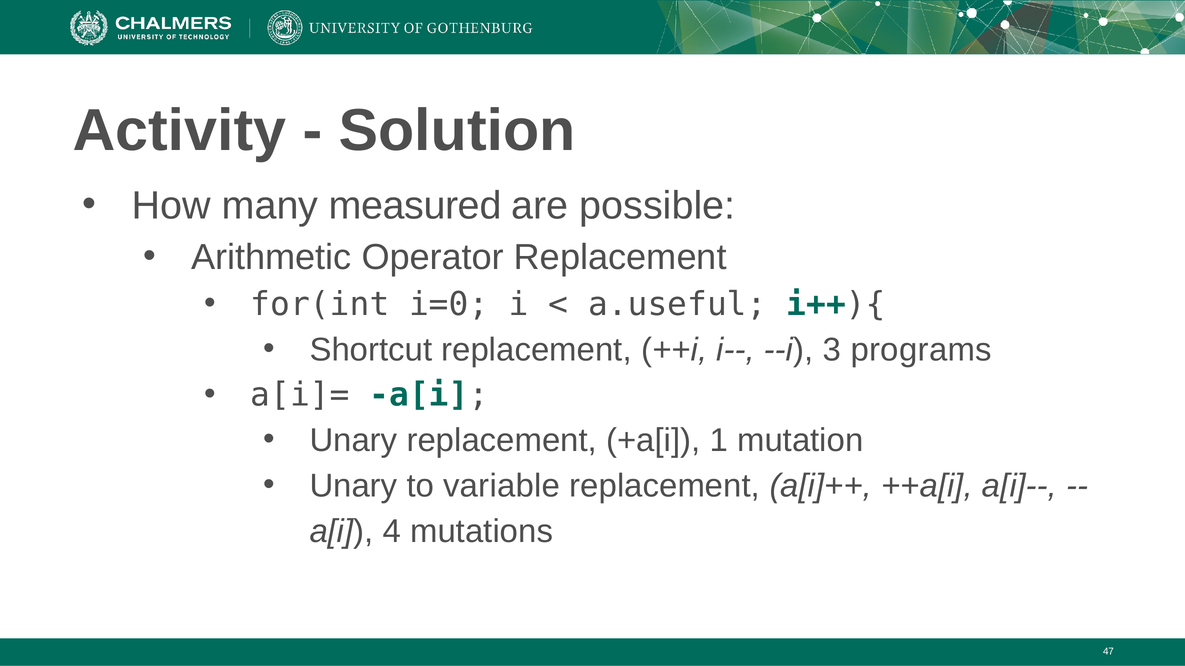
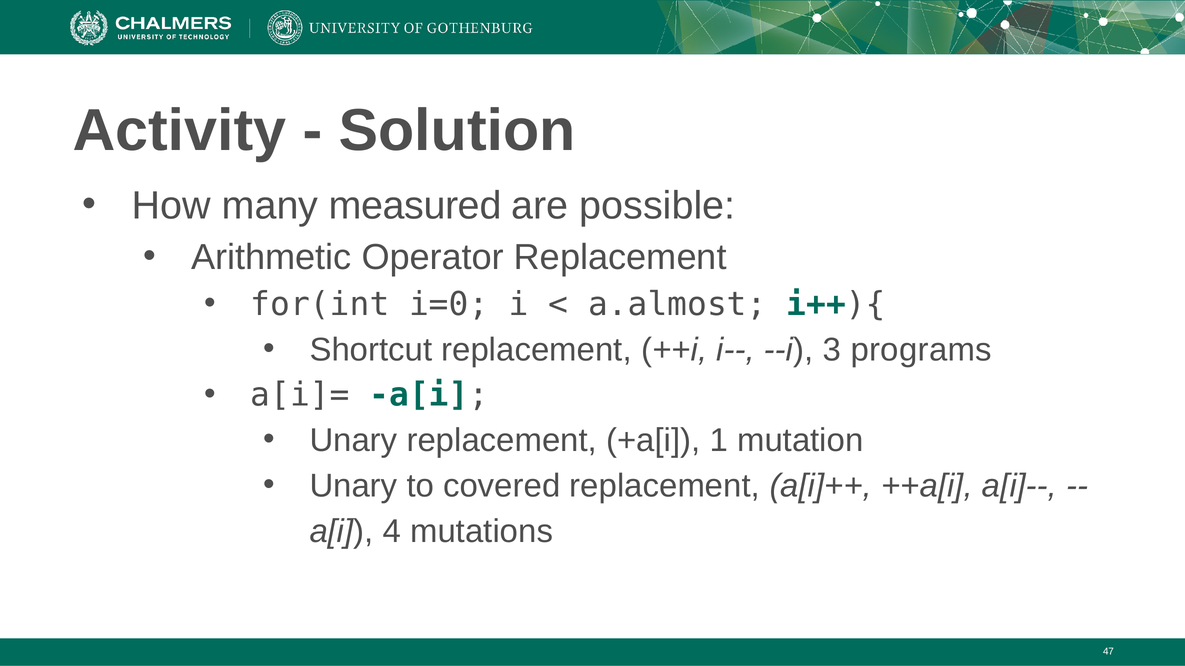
a.useful: a.useful -> a.almost (677, 305)
variable: variable -> covered (502, 486)
